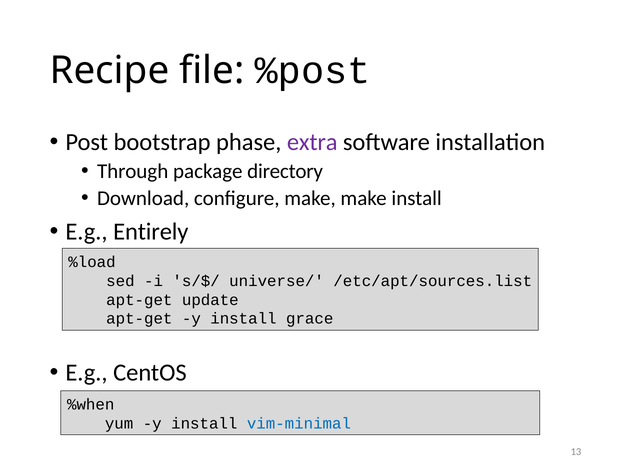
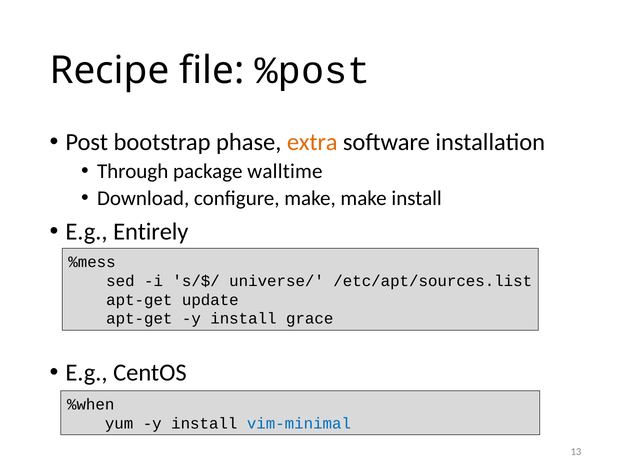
extra colour: purple -> orange (312, 142)
directory: directory -> walltime (285, 171)
%load: %load -> %mess (92, 262)
